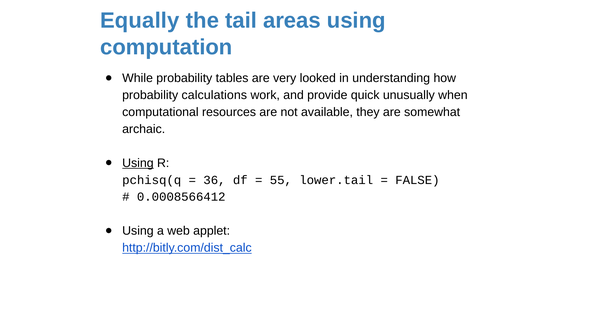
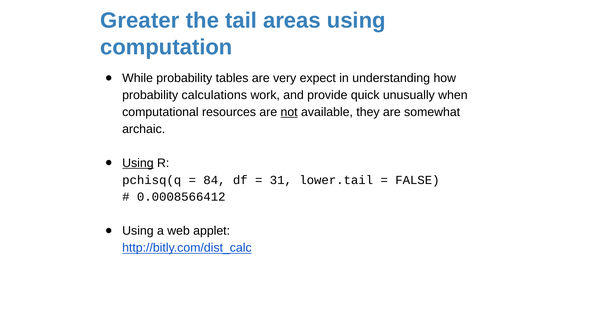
Equally: Equally -> Greater (140, 20)
looked: looked -> expect (318, 78)
not underline: none -> present (289, 112)
36: 36 -> 84 (214, 180)
55: 55 -> 31 (281, 180)
